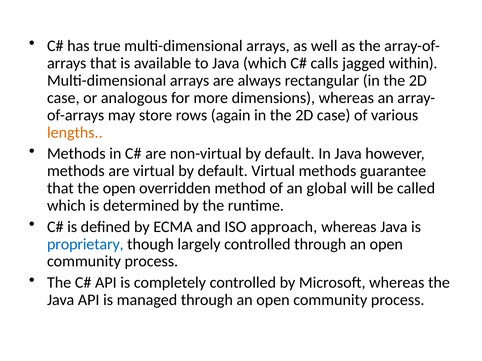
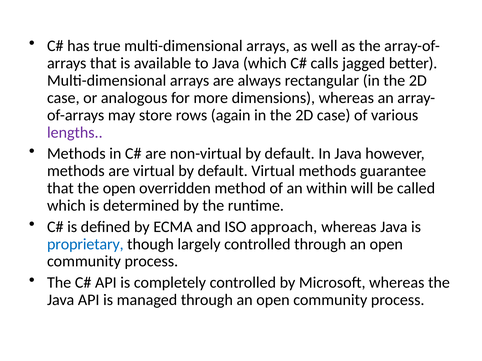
within: within -> better (413, 63)
lengths colour: orange -> purple (75, 133)
global: global -> within (327, 189)
